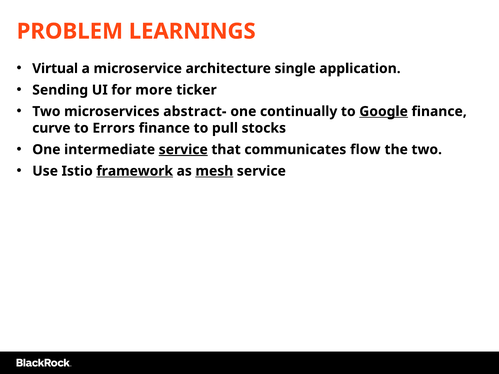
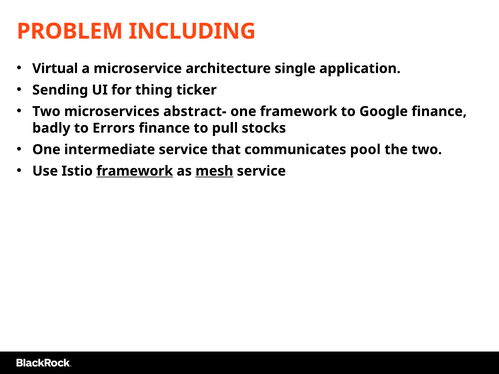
LEARNINGS: LEARNINGS -> INCLUDING (192, 31)
more: more -> thing (154, 90)
one continually: continually -> framework (299, 112)
Google underline: present -> none (384, 112)
curve: curve -> badly (51, 128)
service underline: present -> none (183, 150)
flow: flow -> pool (365, 150)
